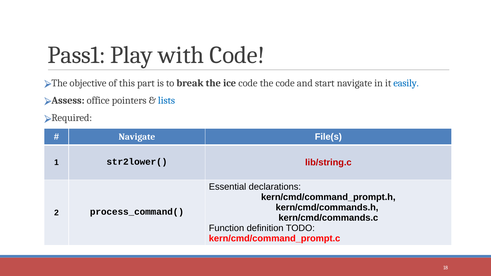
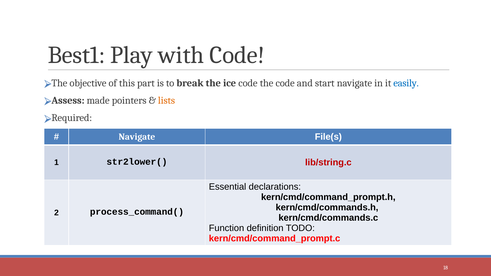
Pass1: Pass1 -> Best1 (77, 55)
office: office -> made (98, 100)
lists colour: blue -> orange (166, 100)
